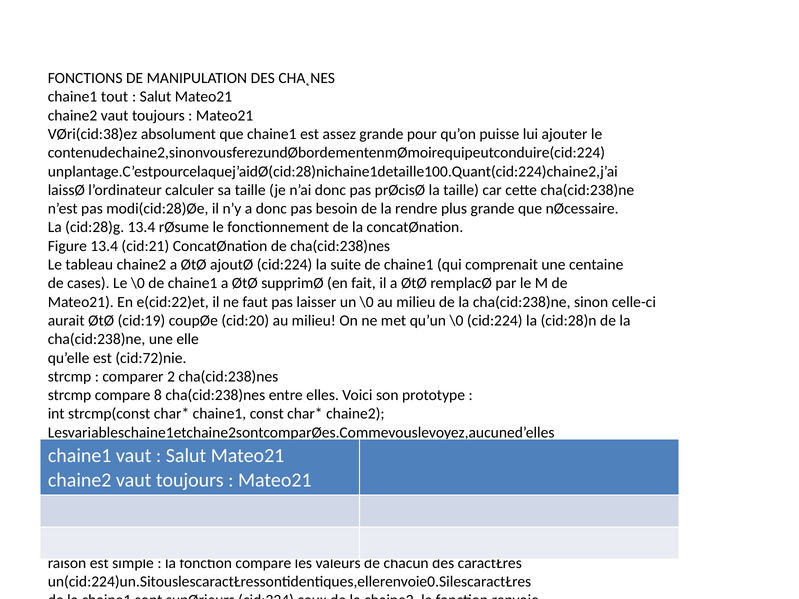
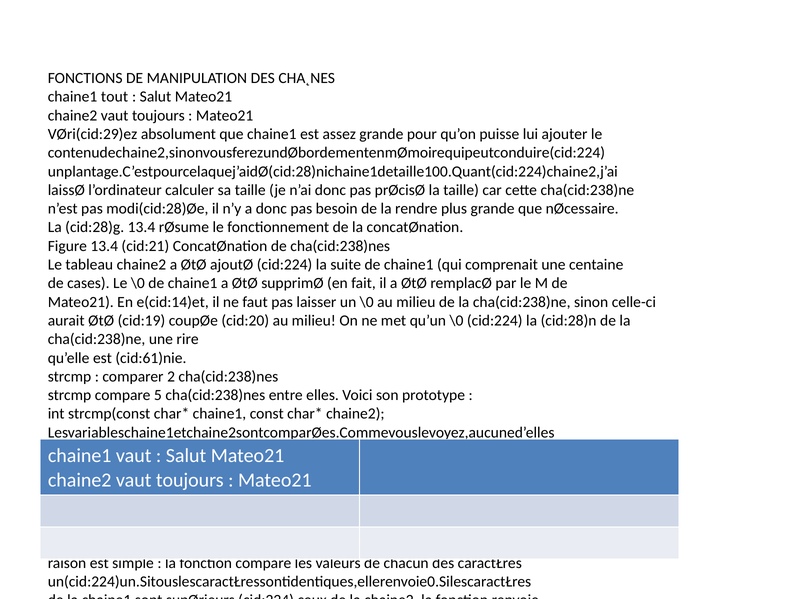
VØri(cid:38)ez: VØri(cid:38)ez -> VØri(cid:29)ez (93, 134)
e(cid:22)et: e(cid:22)et -> e(cid:14)et (173, 302)
elle: elle -> rire (188, 339)
cid:72)nie: cid:72)nie -> cid:61)nie (151, 358)
8: 8 -> 5 (158, 395)
